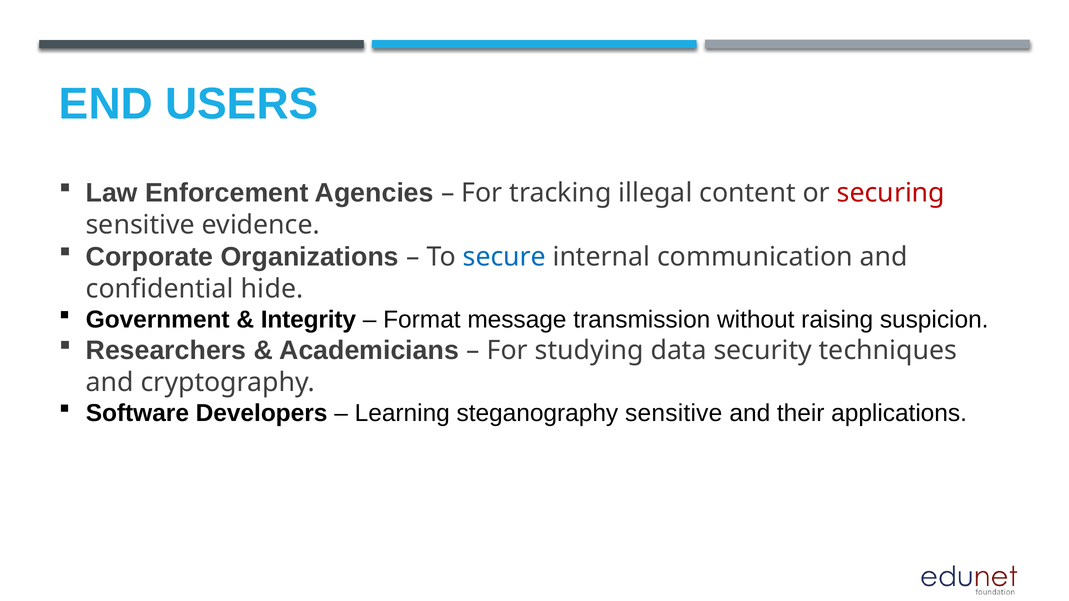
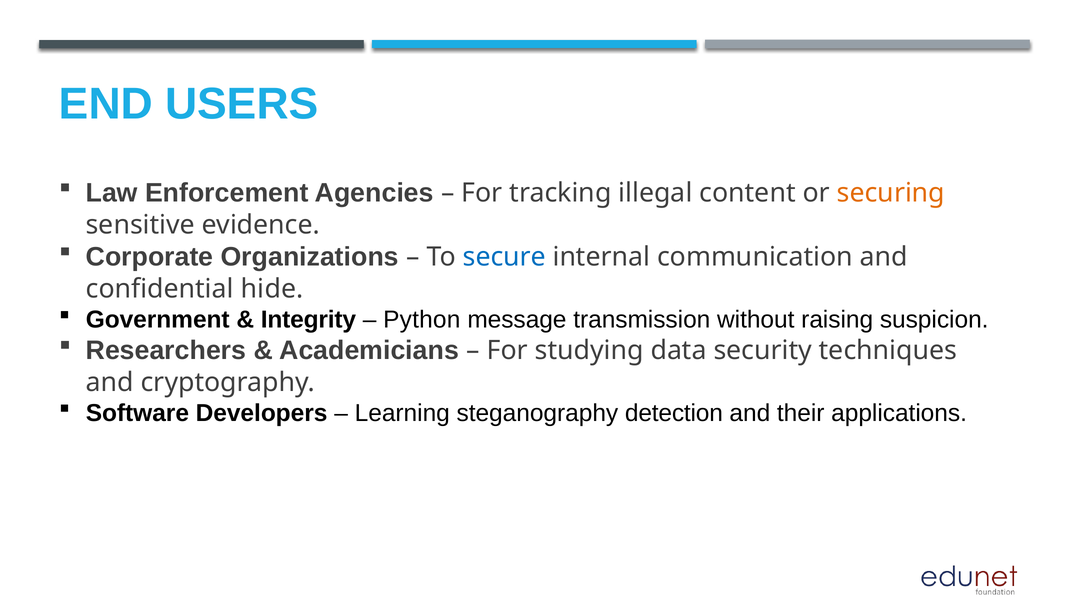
securing colour: red -> orange (891, 193)
Format: Format -> Python (422, 320)
steganography sensitive: sensitive -> detection (674, 413)
